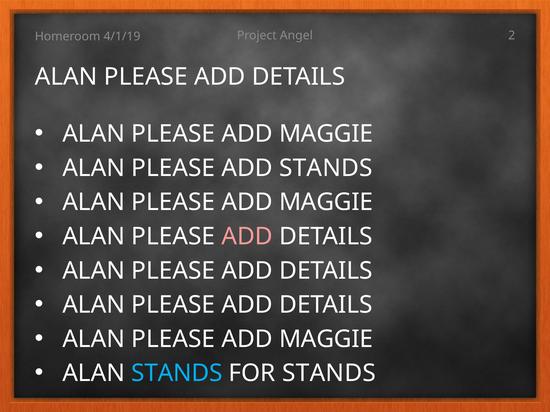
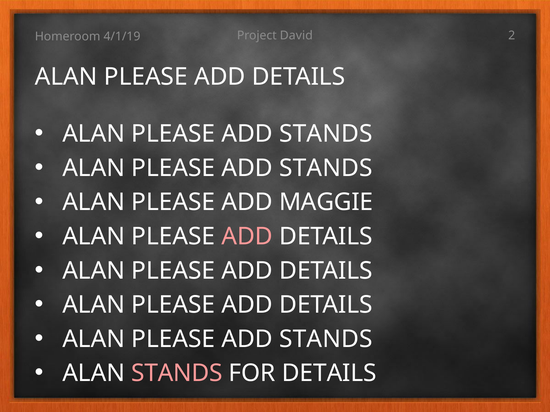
Angel: Angel -> David (296, 36)
MAGGIE: MAGGIE -> STANDS (326, 134)
MAGGIE: MAGGIE -> STANDS (326, 339)
STANDS colour: light blue -> pink (177, 374)
FOR STANDS: STANDS -> DETAILS (329, 374)
